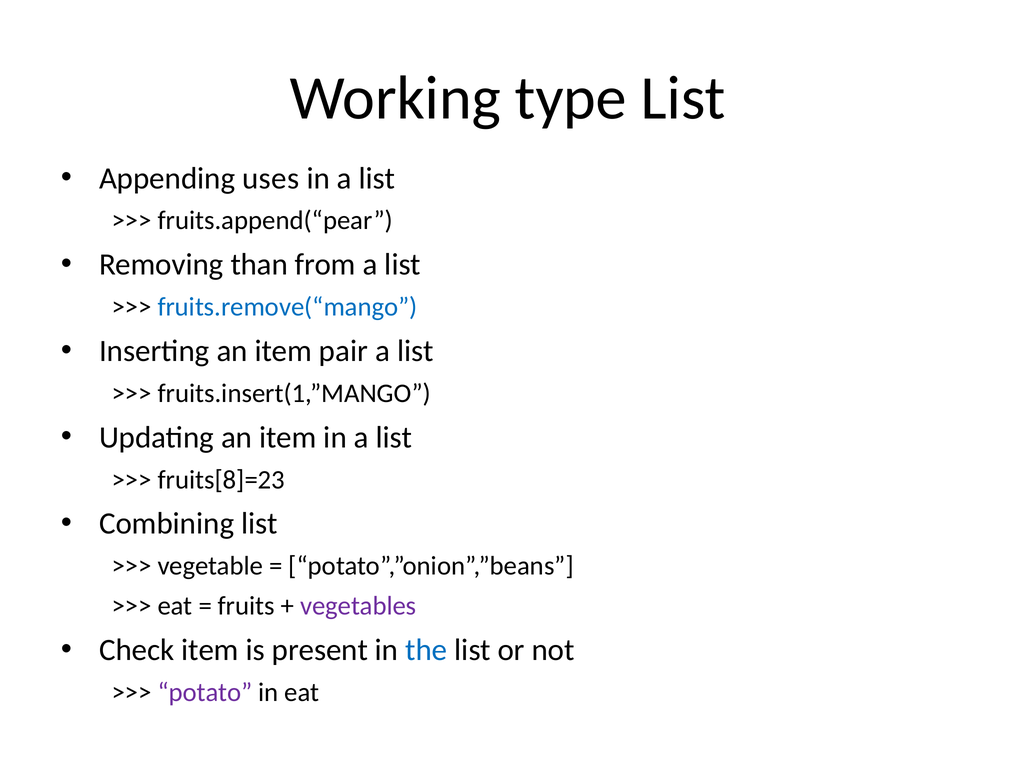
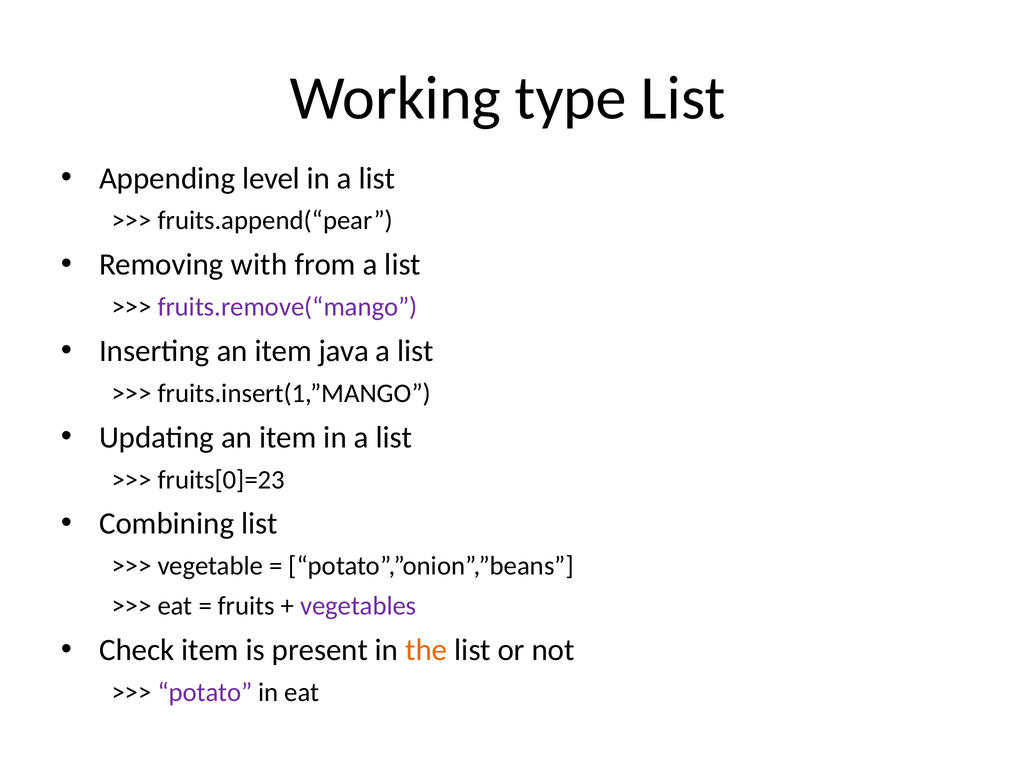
uses: uses -> level (271, 178)
than: than -> with (259, 265)
fruits.remove(“mango colour: blue -> purple (288, 307)
pair: pair -> java (344, 351)
fruits[8]=23: fruits[8]=23 -> fruits[0]=23 (221, 480)
the colour: blue -> orange (426, 650)
